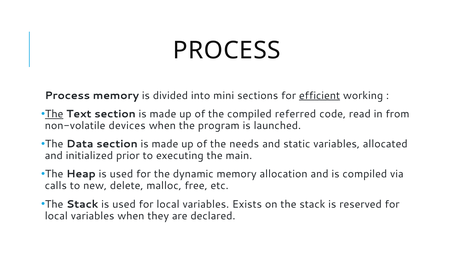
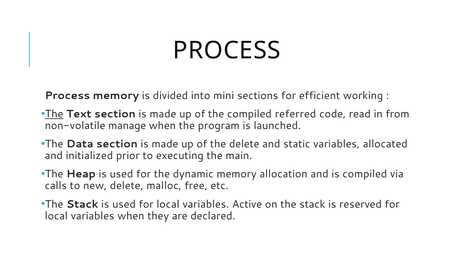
efficient underline: present -> none (320, 96)
devices: devices -> manage (127, 126)
the needs: needs -> delete (244, 144)
Exists: Exists -> Active (247, 204)
